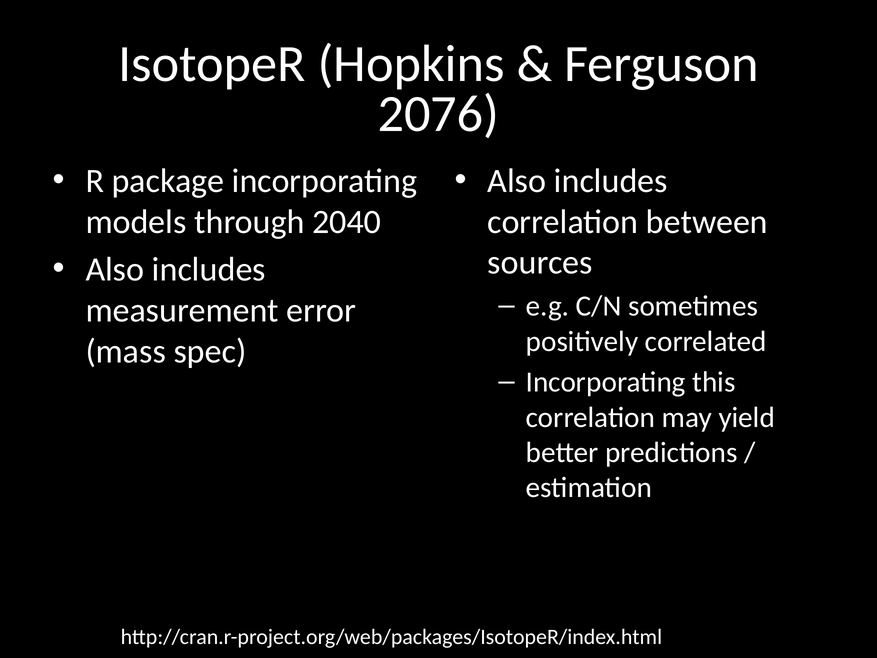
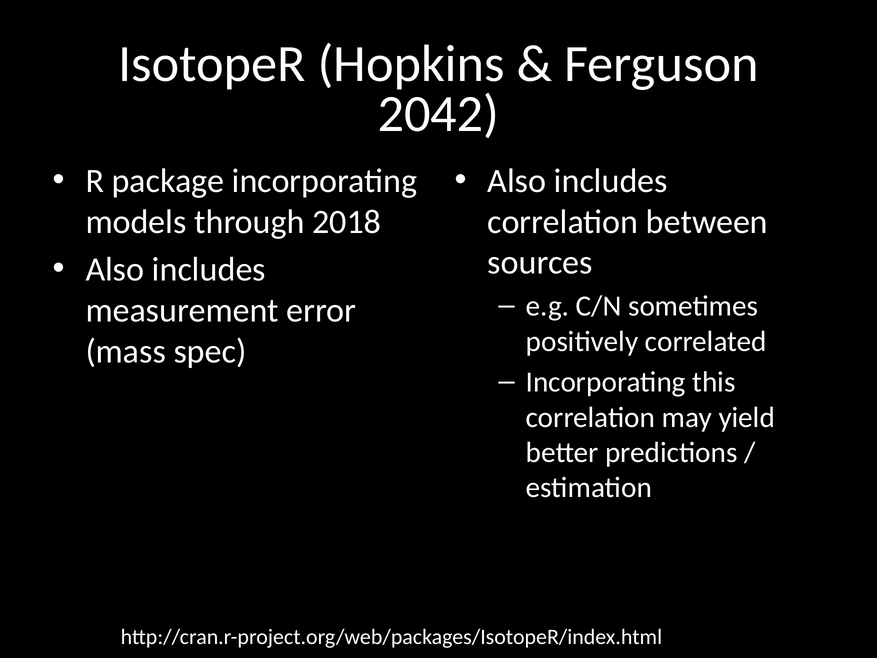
2076: 2076 -> 2042 (438, 114)
2040: 2040 -> 2018 (347, 222)
